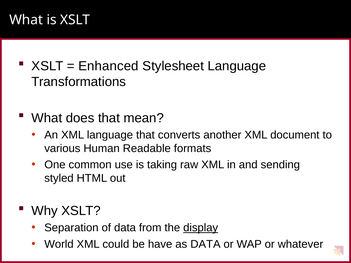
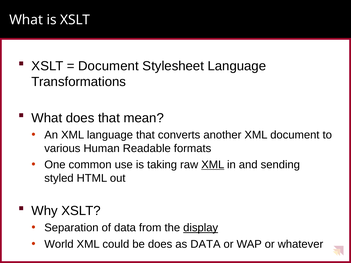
Enhanced: Enhanced -> Document (108, 66)
XML underline: none -> present (213, 165)
be have: have -> does (160, 244)
